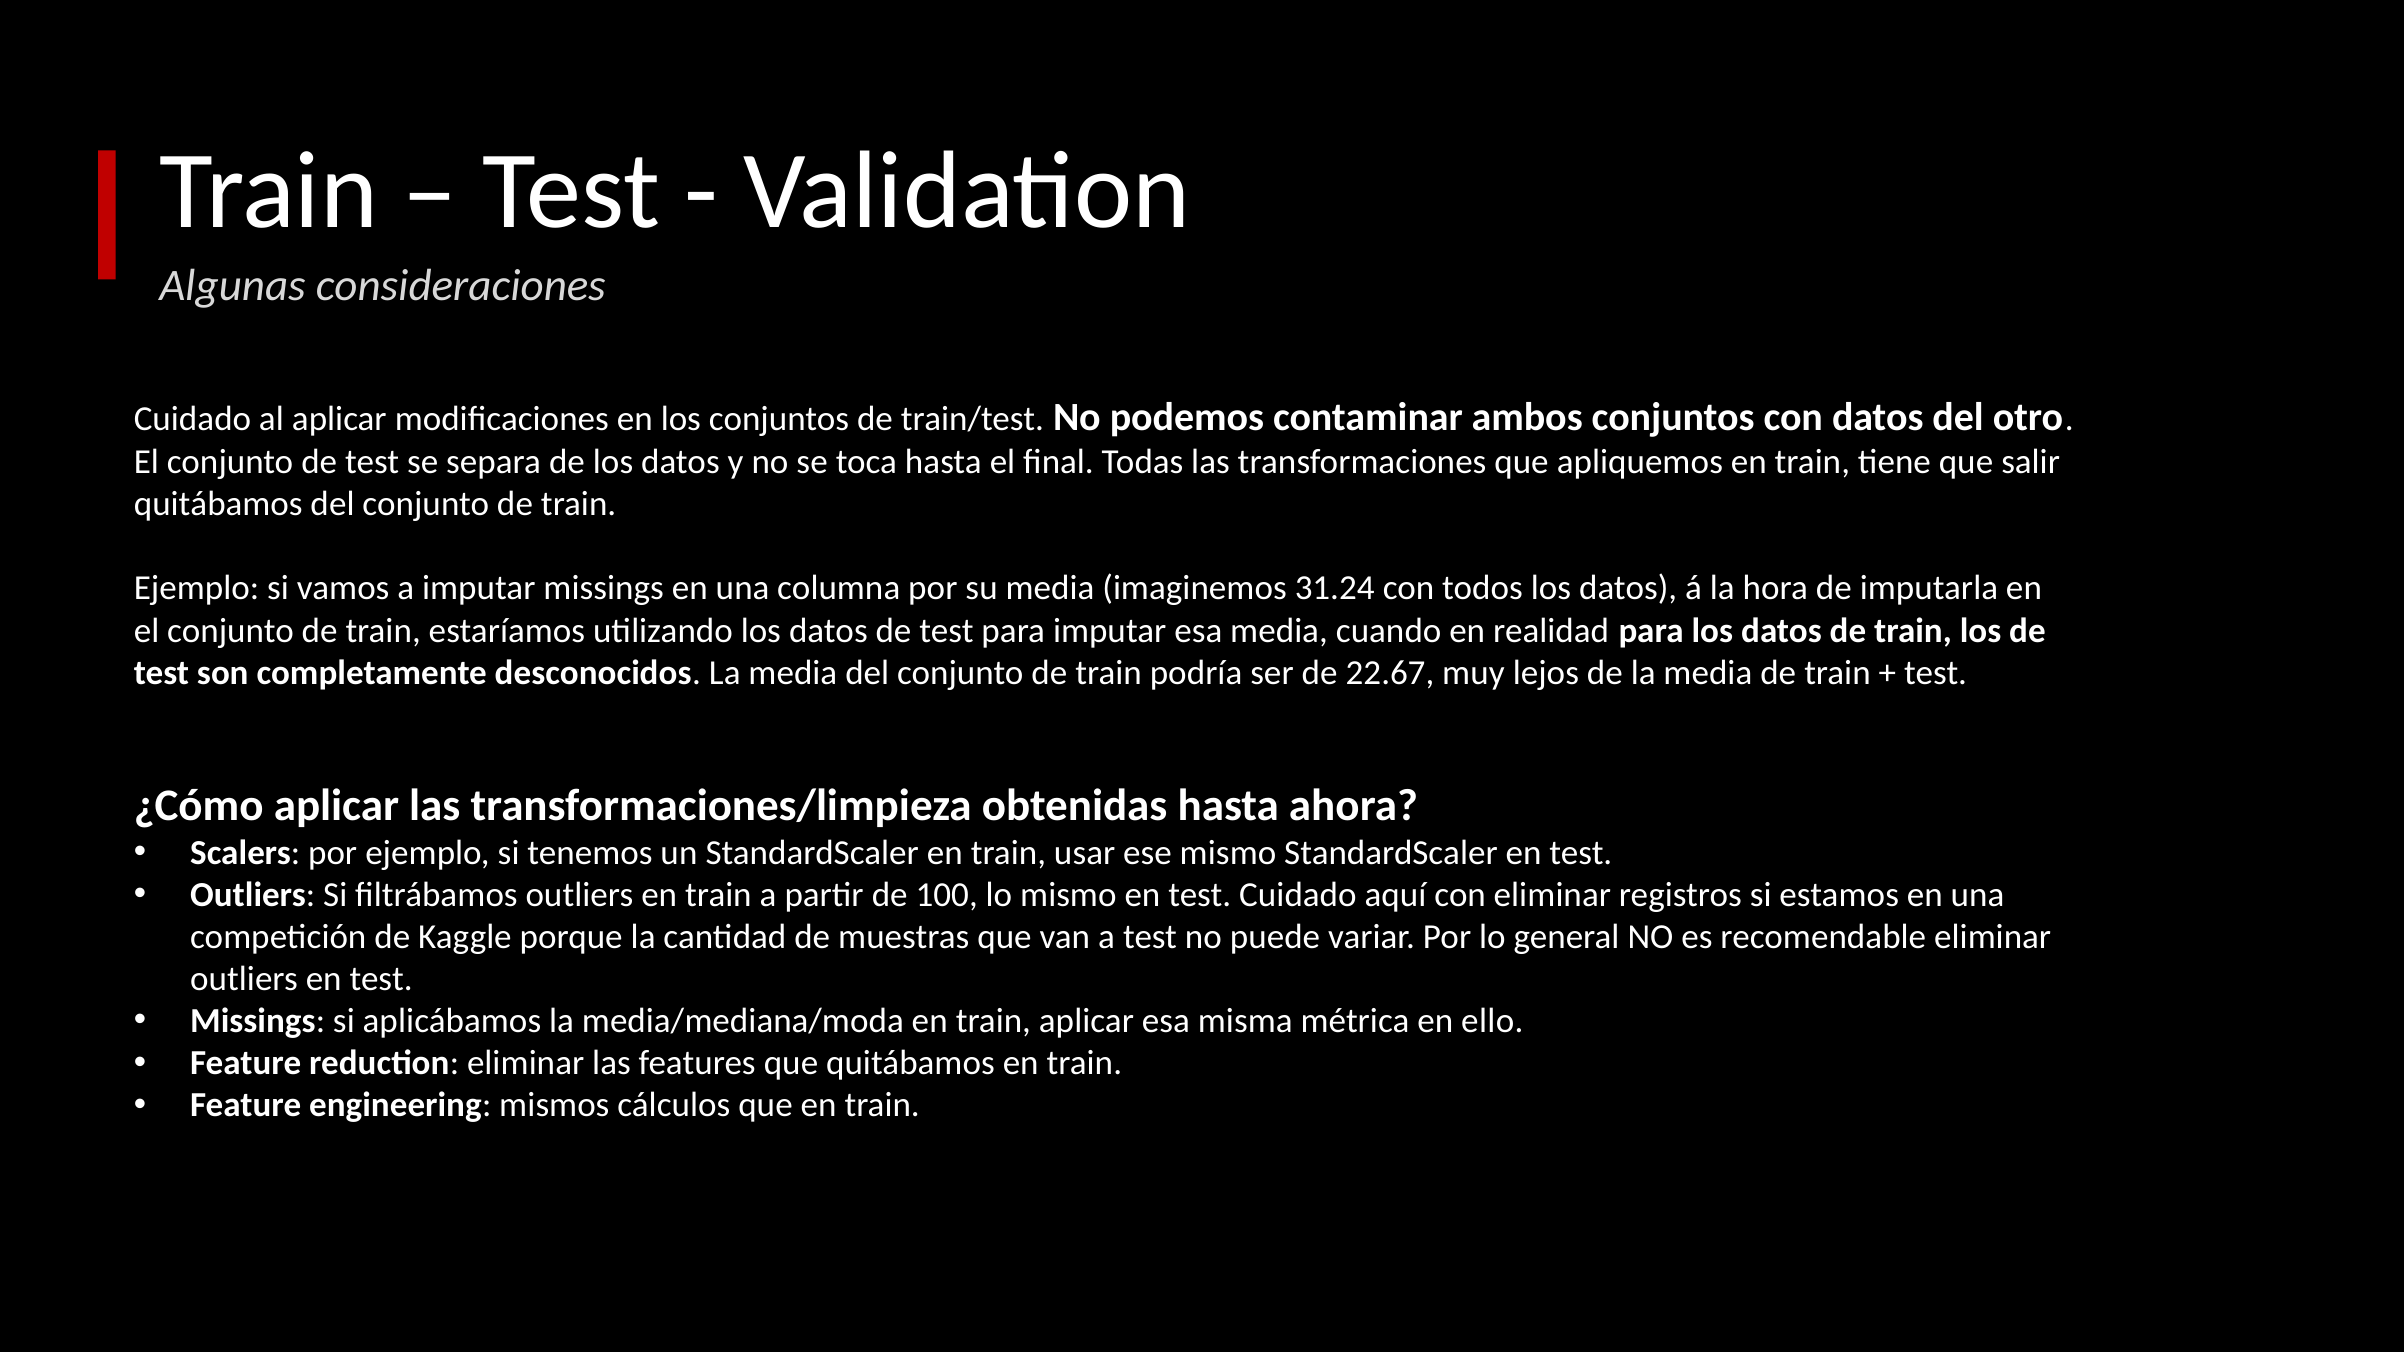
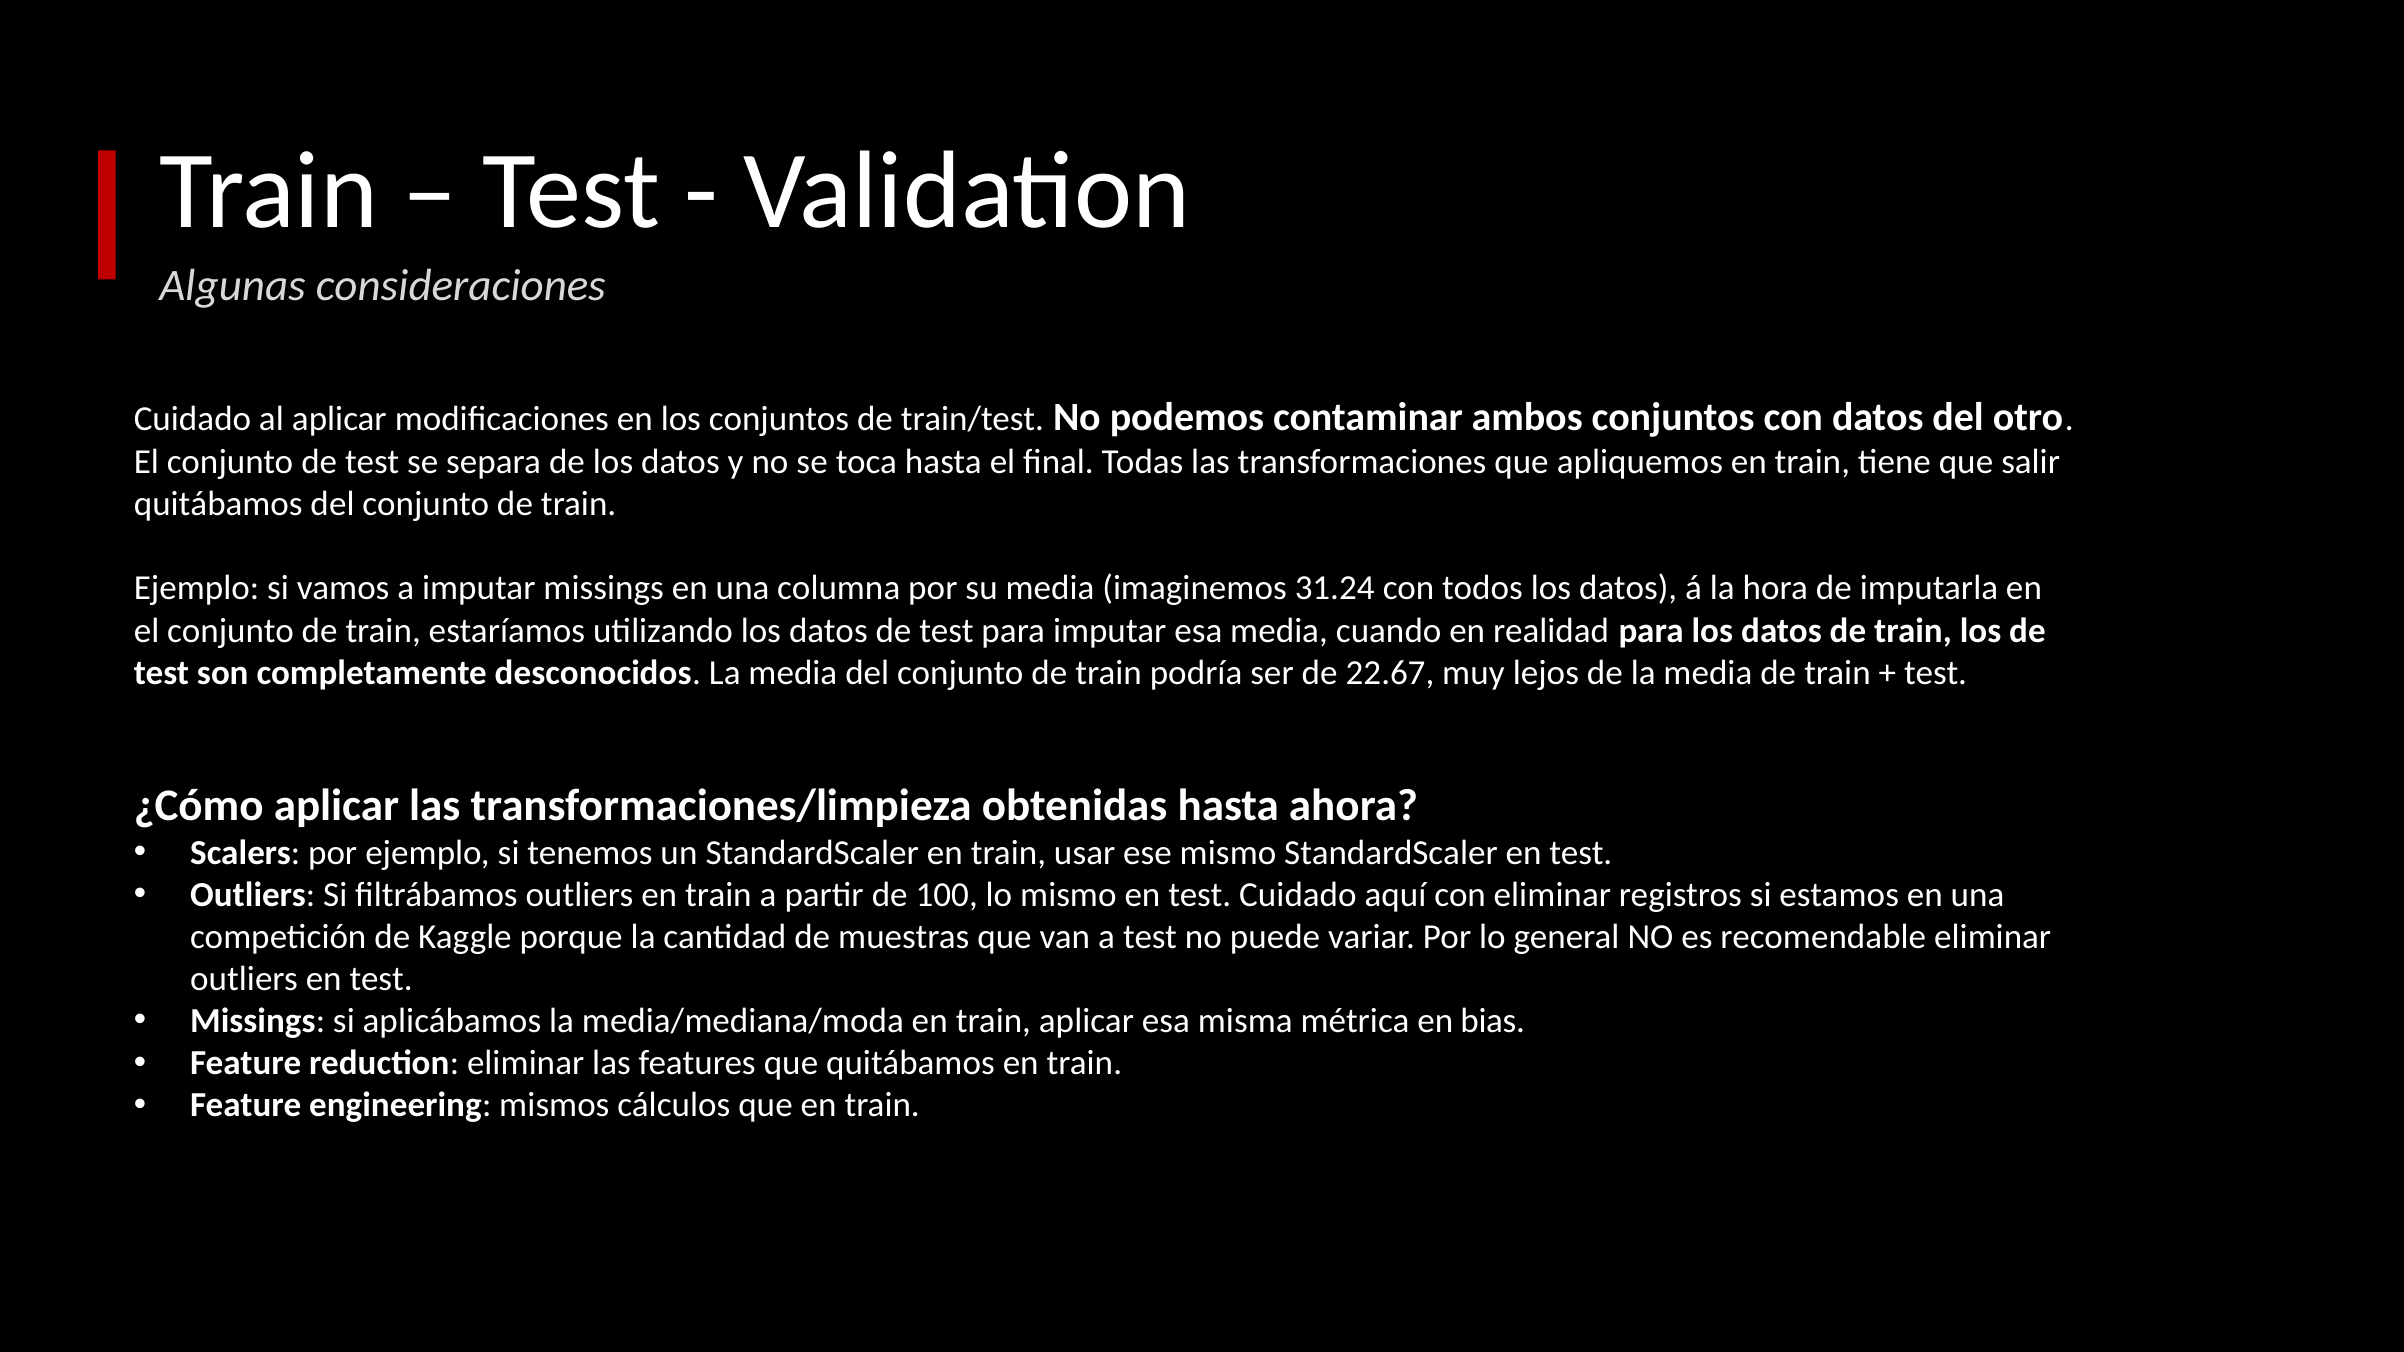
ello: ello -> bias (1493, 1021)
